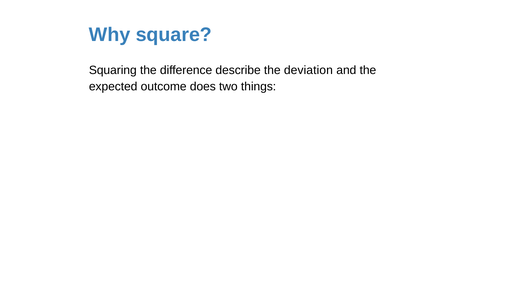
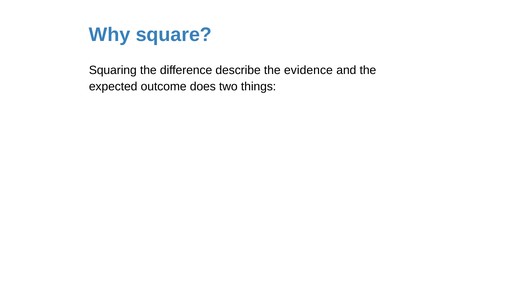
deviation: deviation -> evidence (308, 70)
